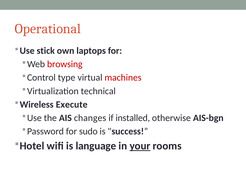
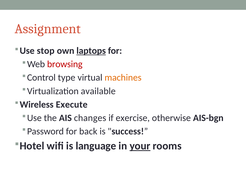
Operational: Operational -> Assignment (48, 29)
stick: stick -> stop (46, 51)
laptops underline: none -> present (91, 51)
machines colour: red -> orange (123, 77)
technical: technical -> available (98, 91)
installed: installed -> exercise (133, 118)
sudo: sudo -> back (88, 131)
